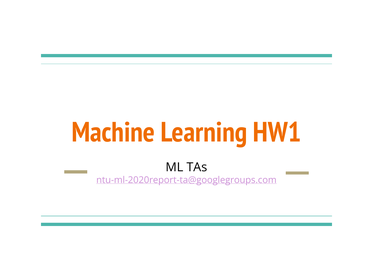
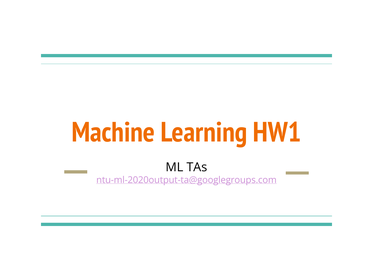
ntu-ml-2020report-ta@googlegroups.com: ntu-ml-2020report-ta@googlegroups.com -> ntu-ml-2020output-ta@googlegroups.com (186, 180)
